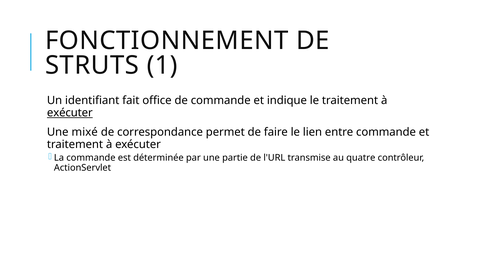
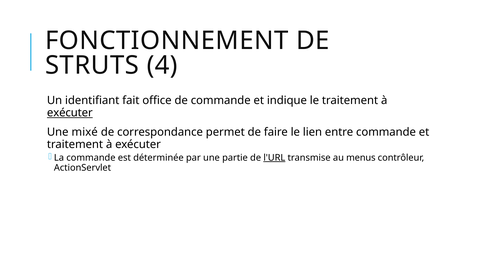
1: 1 -> 4 (162, 65)
l'URL underline: none -> present (274, 157)
quatre: quatre -> menus (361, 157)
